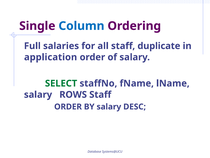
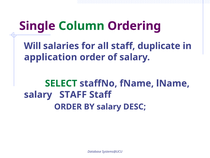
Column colour: blue -> green (81, 26)
Full: Full -> Will (32, 46)
salary ROWS: ROWS -> STAFF (73, 94)
